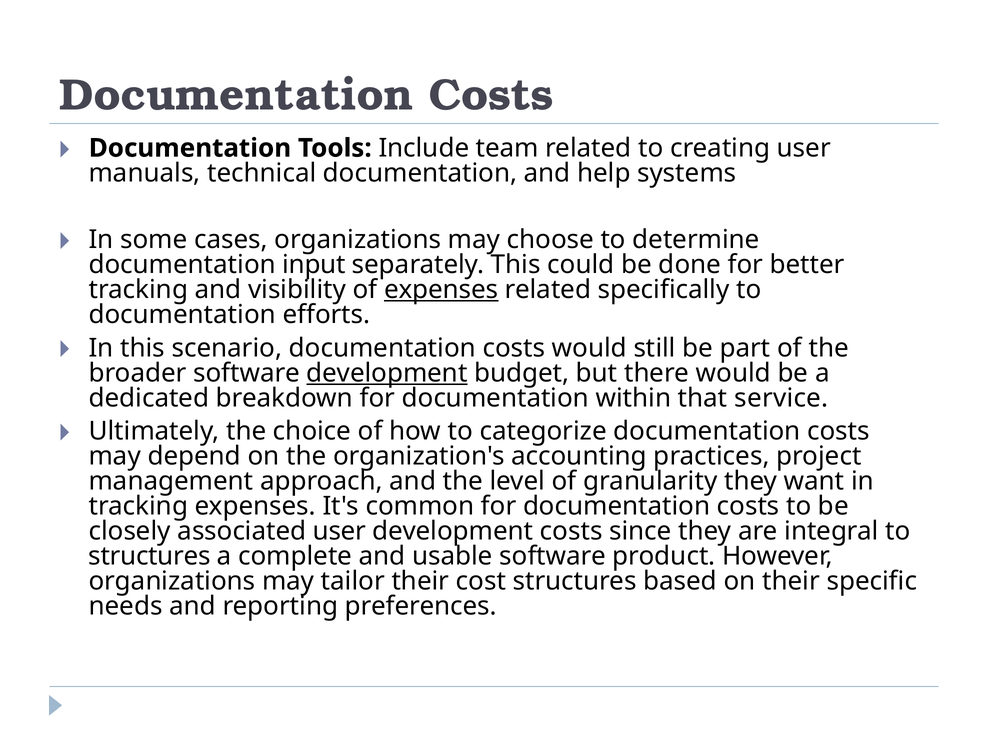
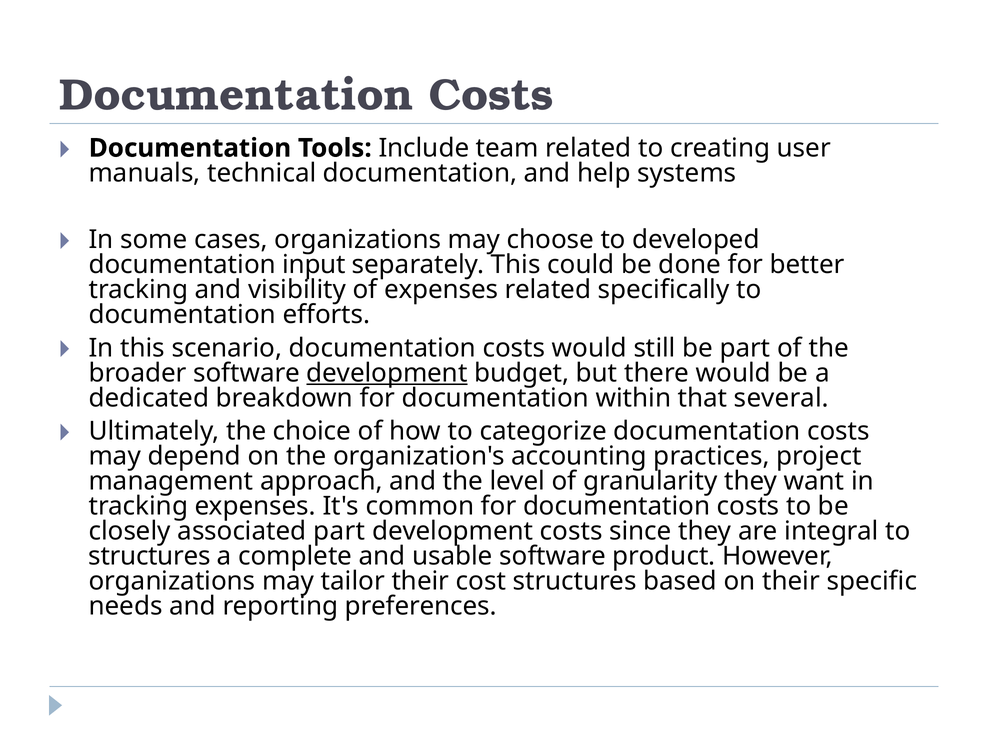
determine: determine -> developed (696, 240)
expenses underline: present -> none (441, 290)
service: service -> several (781, 398)
associated user: user -> part (339, 531)
